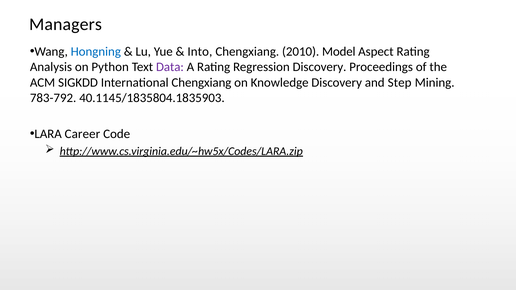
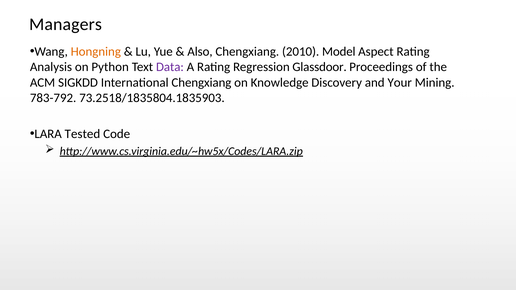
Hongning colour: blue -> orange (96, 52)
Into: Into -> Also (200, 52)
Regression Discovery: Discovery -> Glassdoor (320, 67)
Step: Step -> Your (400, 83)
40.1145/1835804.1835903: 40.1145/1835804.1835903 -> 73.2518/1835804.1835903 (152, 98)
Career: Career -> Tested (82, 134)
